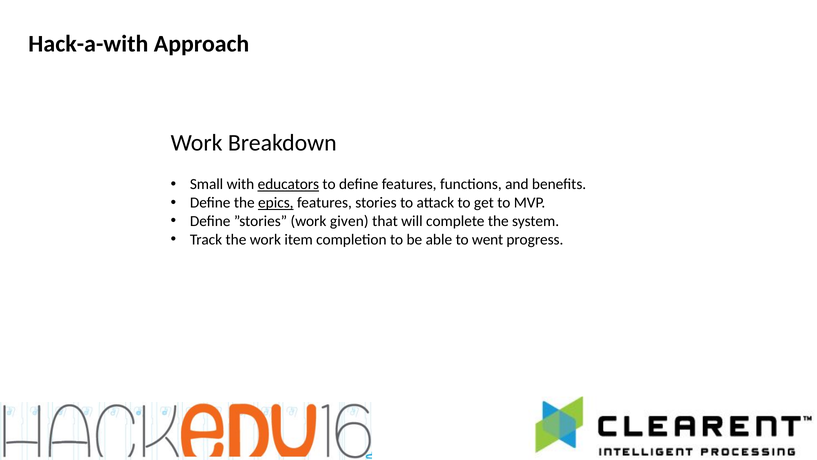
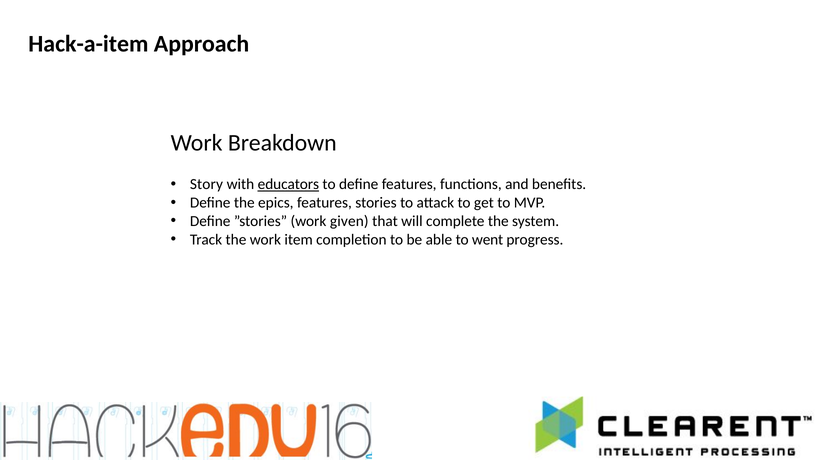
Hack-a-with: Hack-a-with -> Hack-a-item (88, 44)
Small: Small -> Story (206, 184)
epics underline: present -> none (276, 203)
